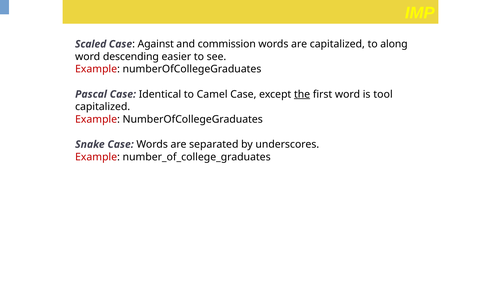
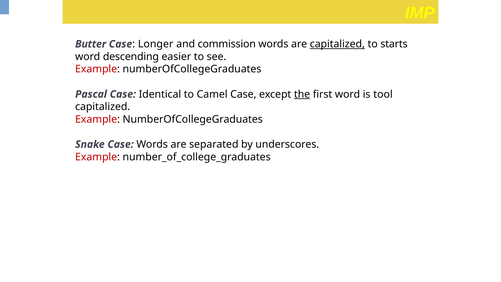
Scaled: Scaled -> Butter (91, 44)
Against: Against -> Longer (156, 44)
capitalized underline: none -> present (337, 44)
along: along -> starts (394, 44)
